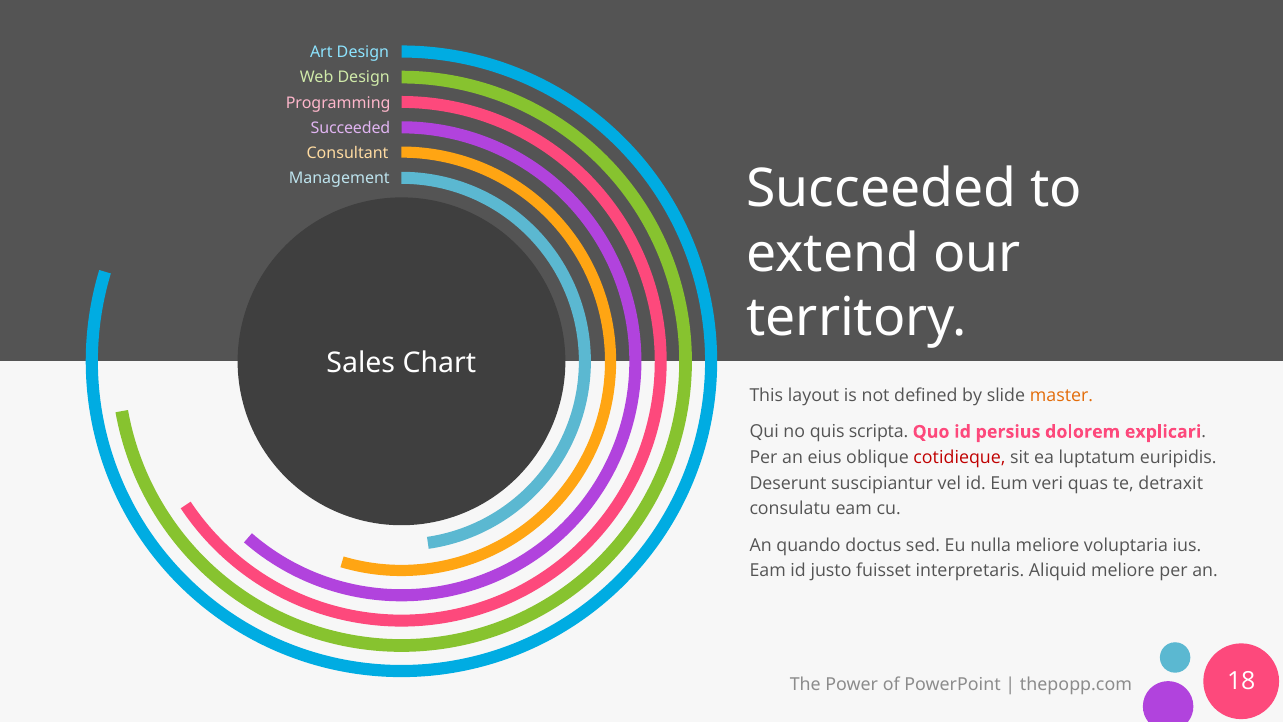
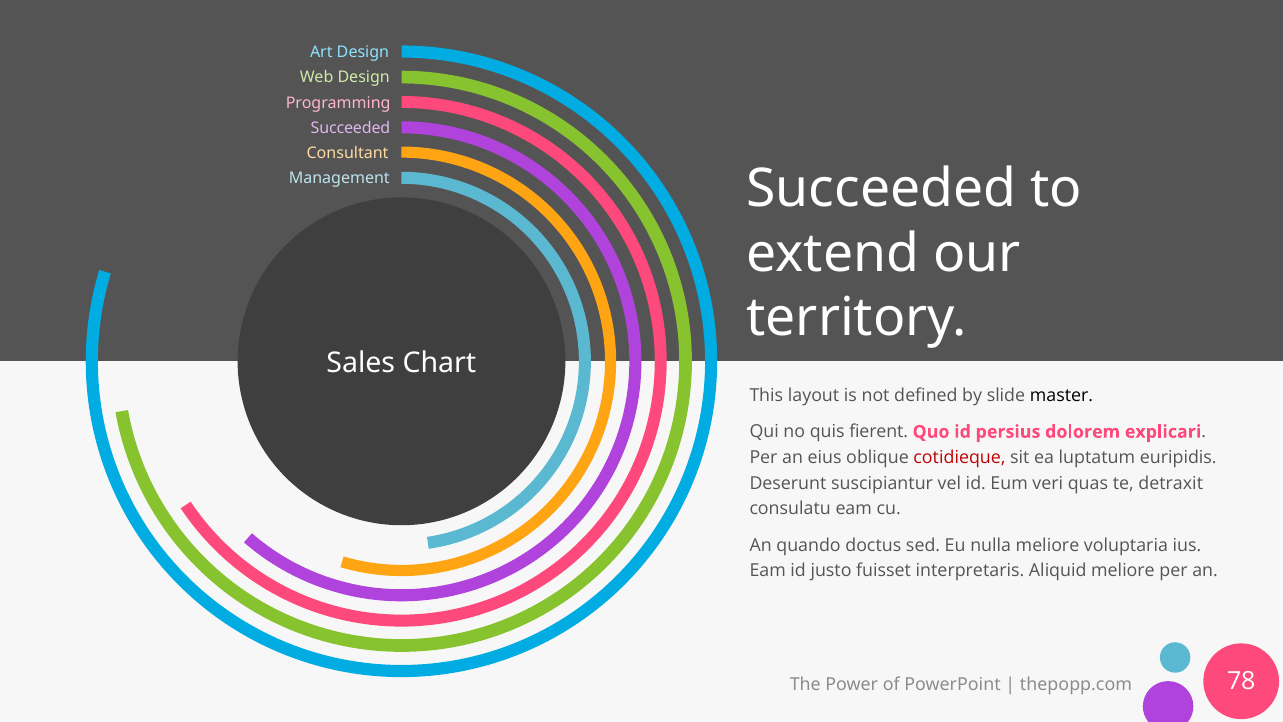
master colour: orange -> black (1061, 395)
scripta: scripta -> fierent (879, 432)
18: 18 -> 78 (1241, 681)
